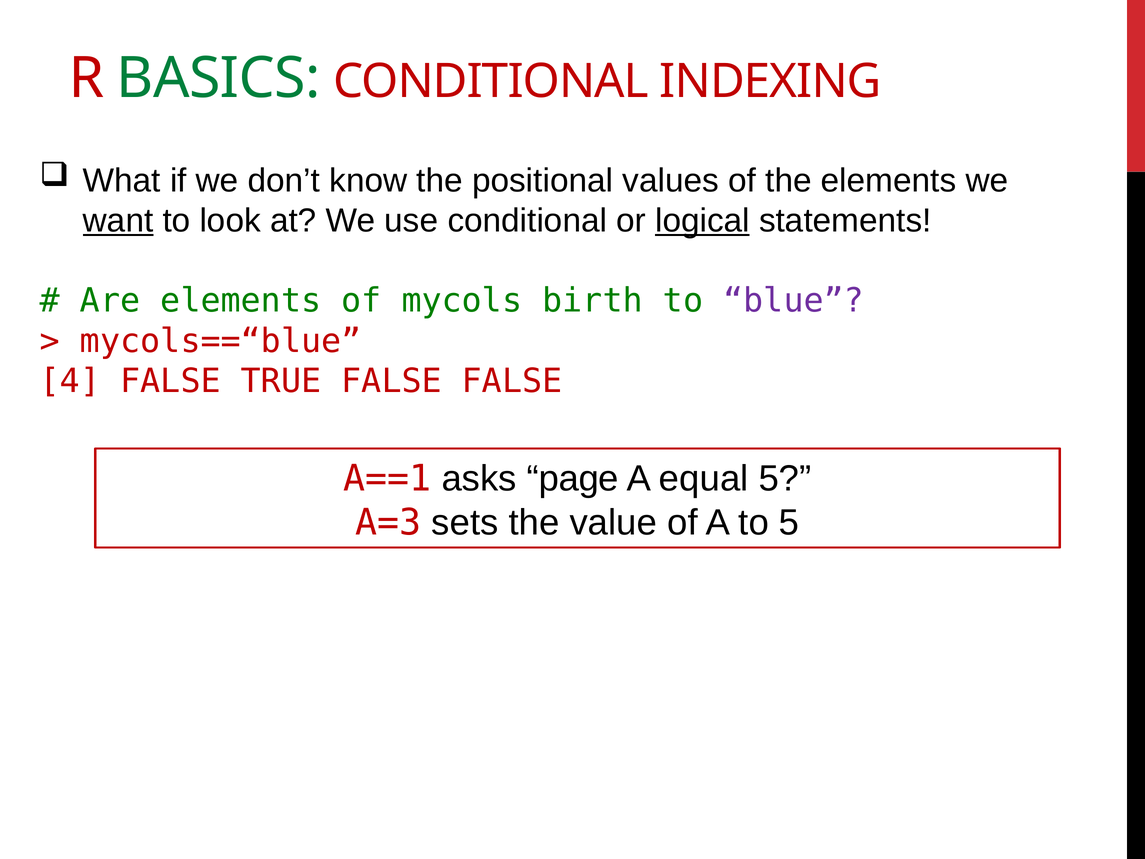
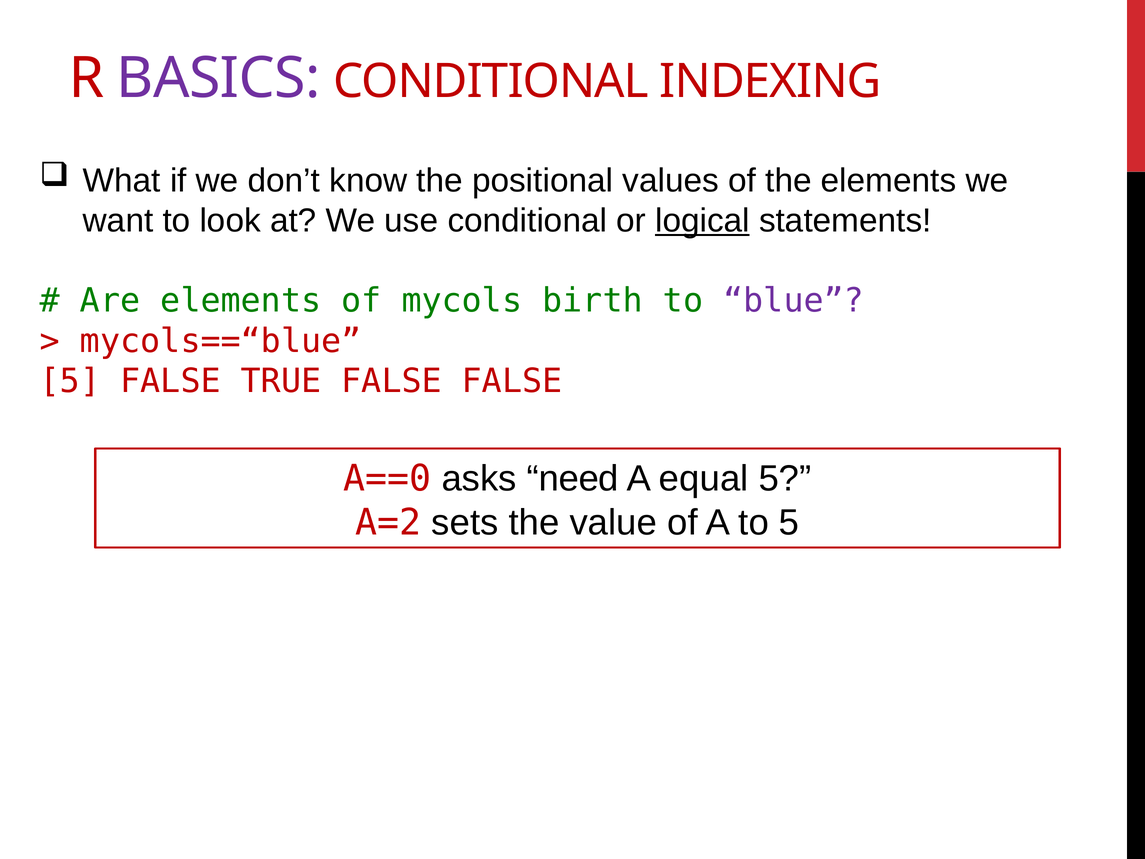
BASICS colour: green -> purple (218, 78)
want underline: present -> none (118, 221)
4: 4 -> 5 (70, 381)
A==1: A==1 -> A==0 (387, 479)
page: page -> need (573, 479)
A=3: A=3 -> A=2 (388, 522)
